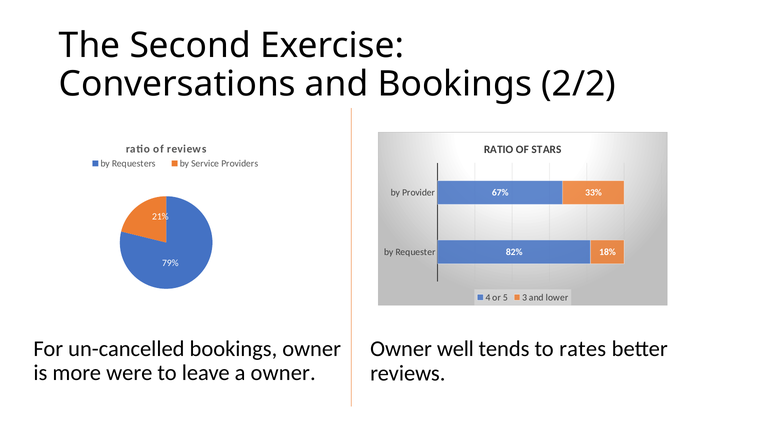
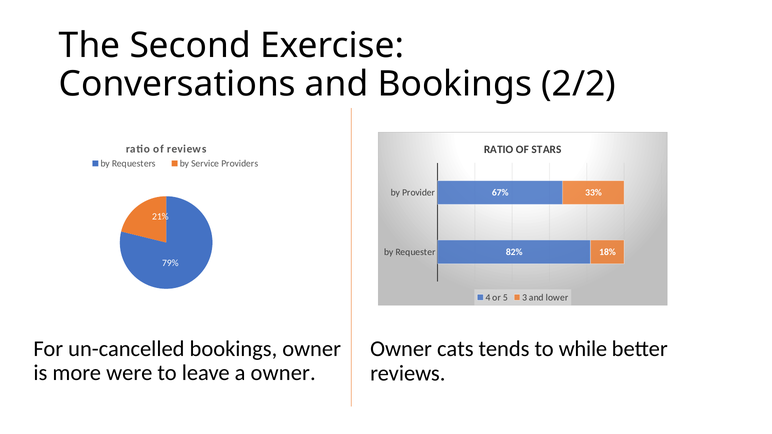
well: well -> cats (455, 349)
rates: rates -> while (583, 349)
